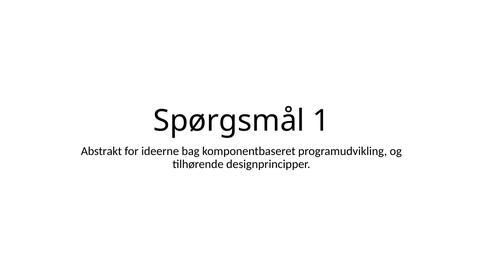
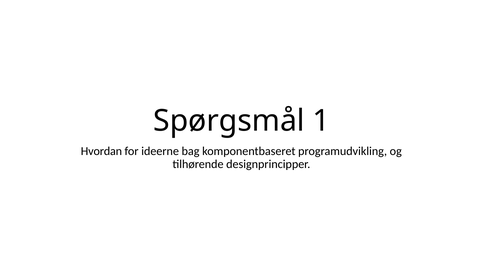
Abstrakt: Abstrakt -> Hvordan (101, 151)
